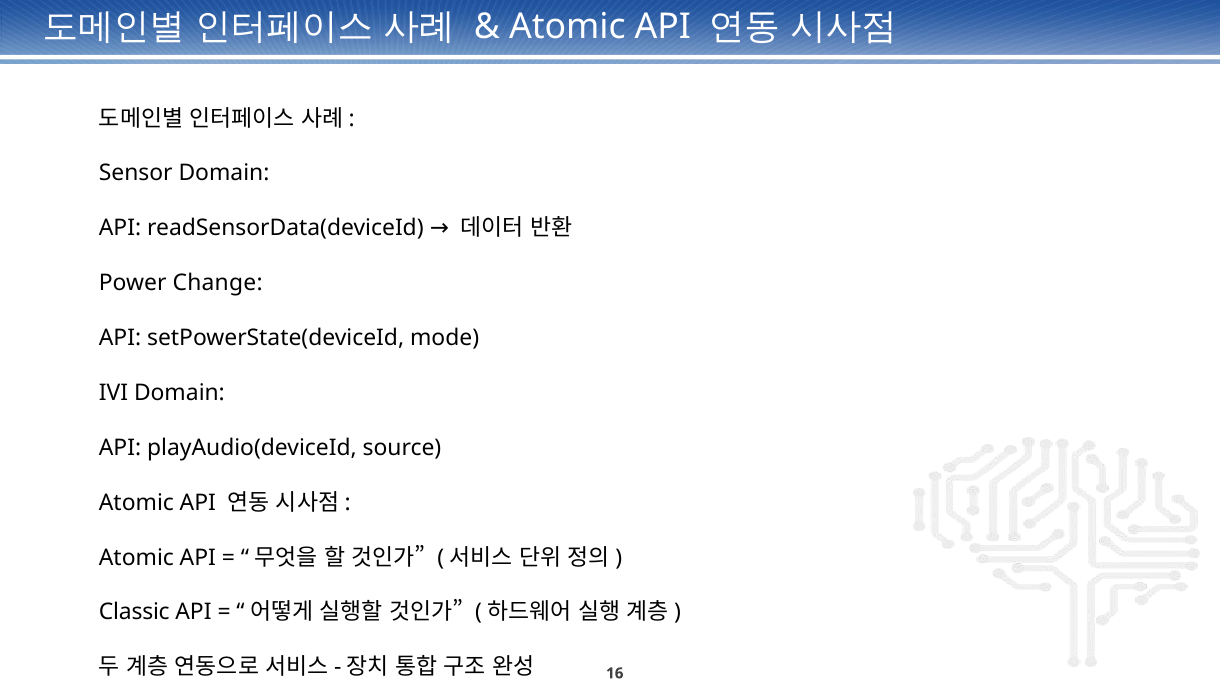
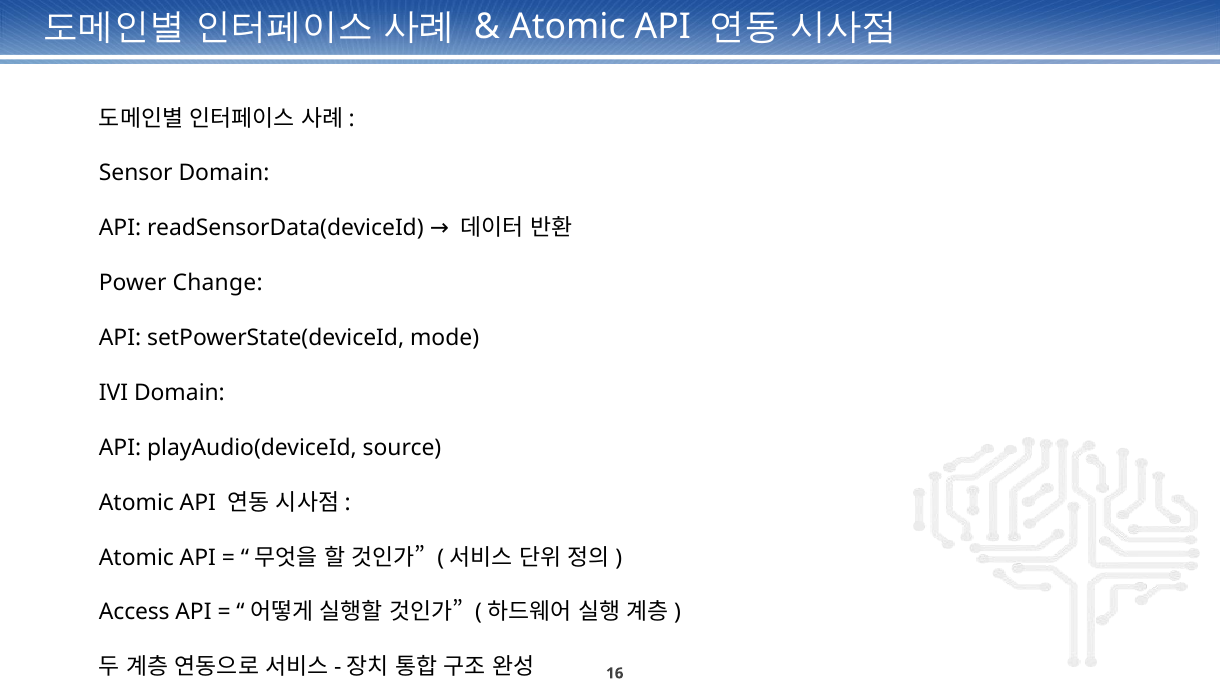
Classic: Classic -> Access (134, 613)
